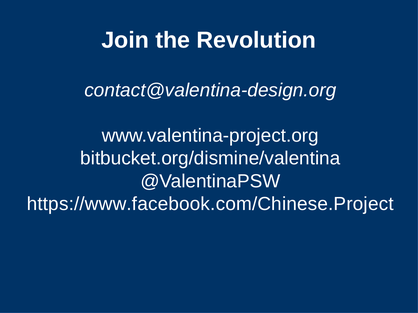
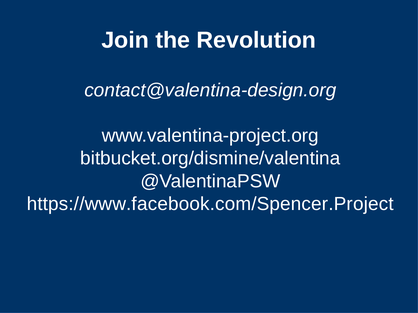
https://www.facebook.com/Chinese.Project: https://www.facebook.com/Chinese.Project -> https://www.facebook.com/Spencer.Project (210, 204)
